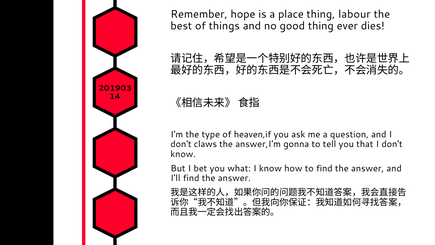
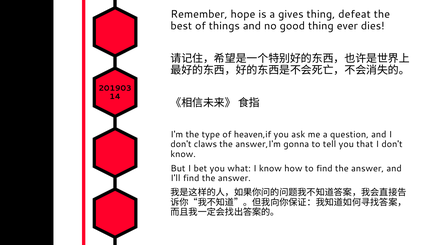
place: place -> gives (291, 14)
labour: labour -> defeat (354, 14)
